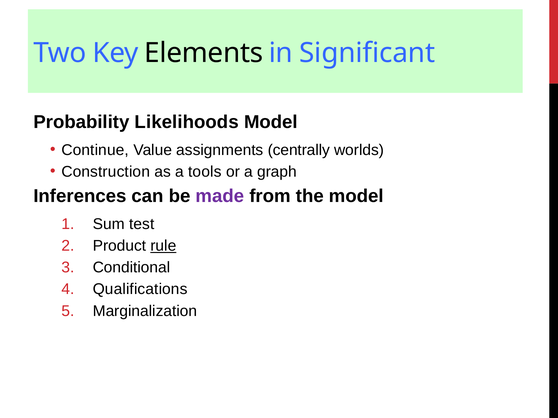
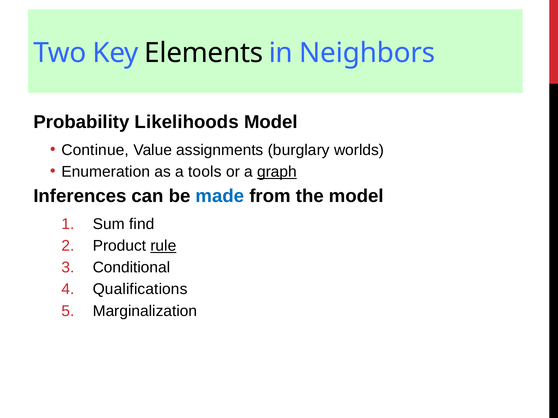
Significant: Significant -> Neighbors (367, 53)
centrally: centrally -> burglary (299, 150)
Construction: Construction -> Enumeration (106, 172)
graph underline: none -> present (277, 172)
made colour: purple -> blue (220, 196)
test: test -> find (142, 224)
